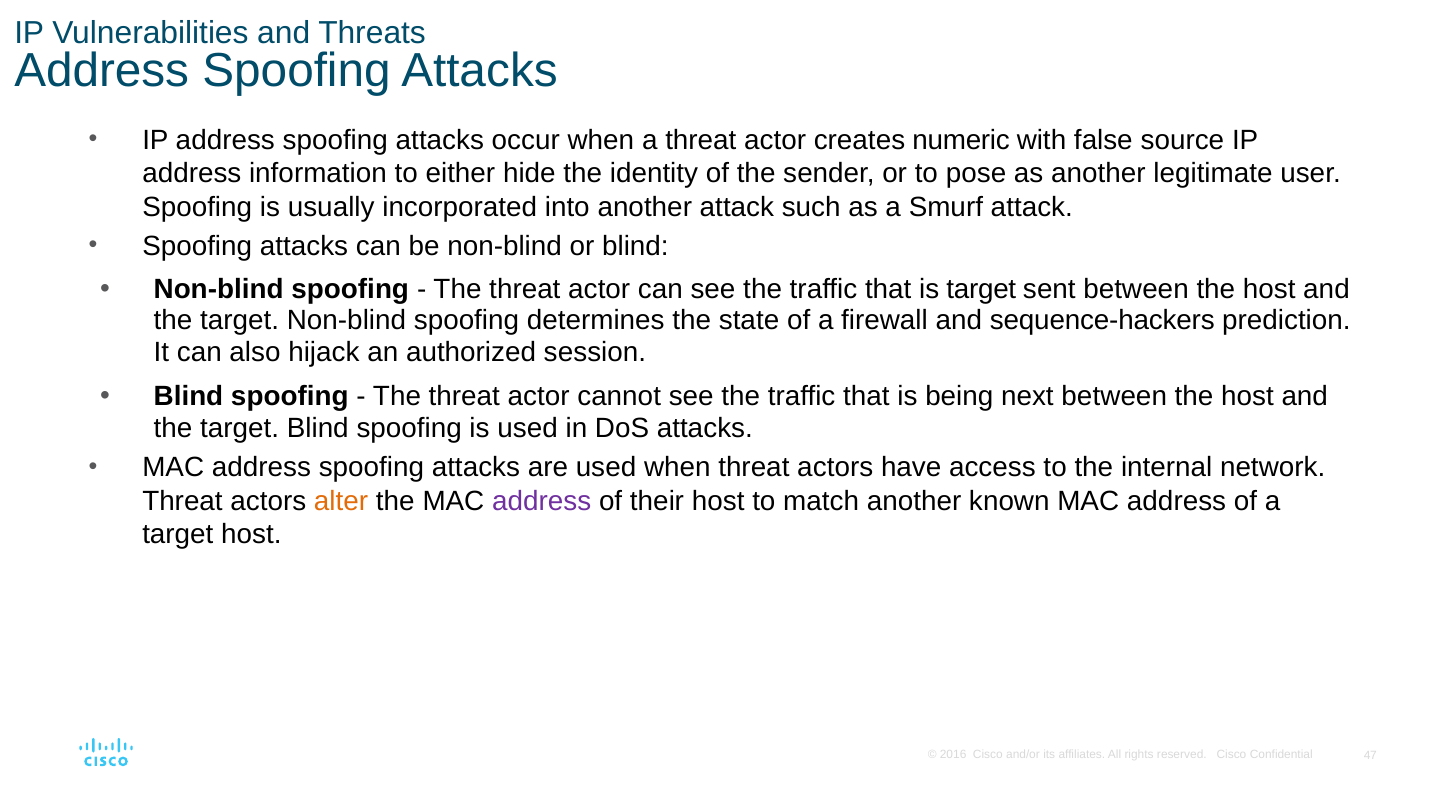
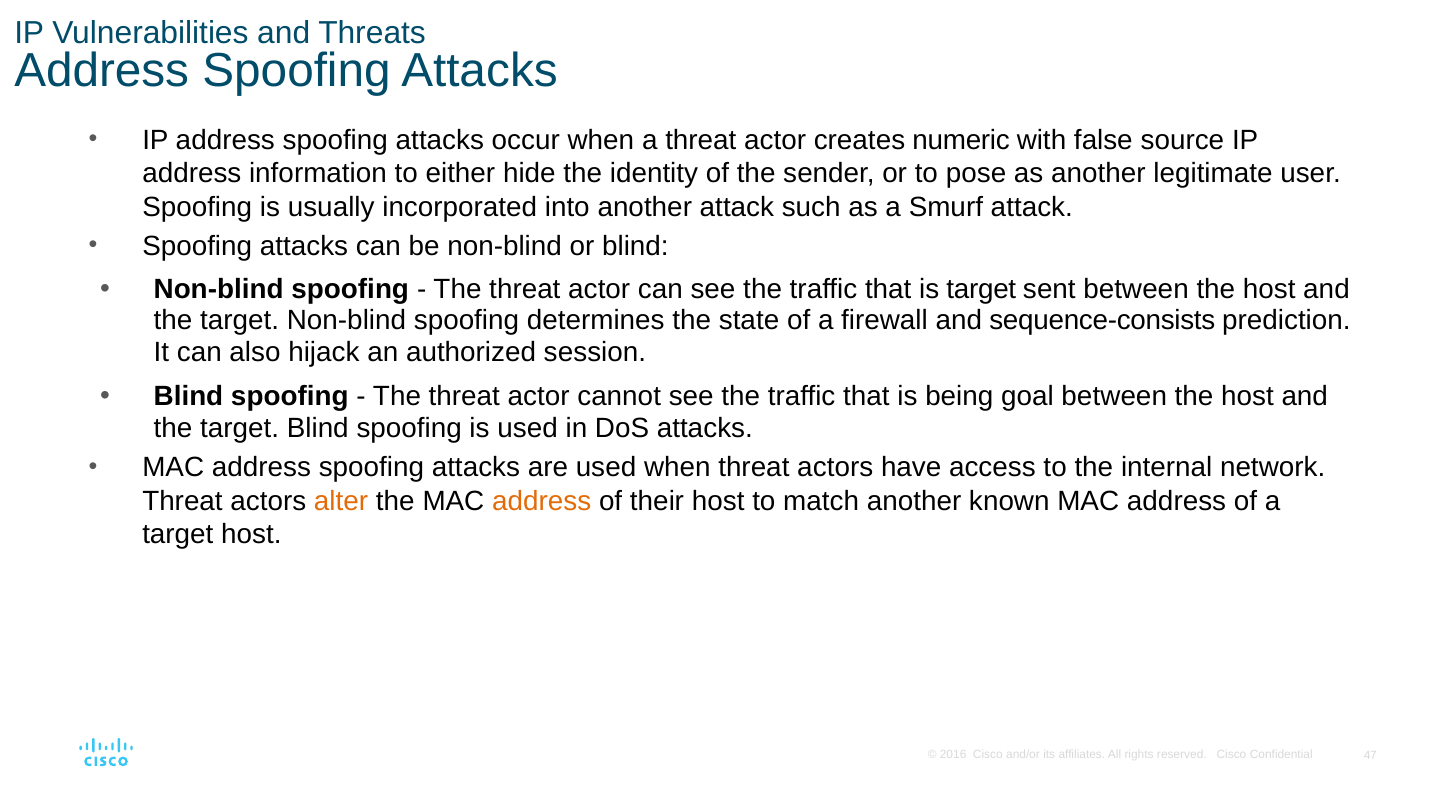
sequence-hackers: sequence-hackers -> sequence-consists (1102, 321)
next: next -> goal (1027, 396)
address colour: purple -> orange (542, 501)
